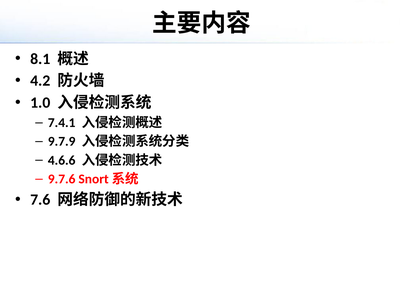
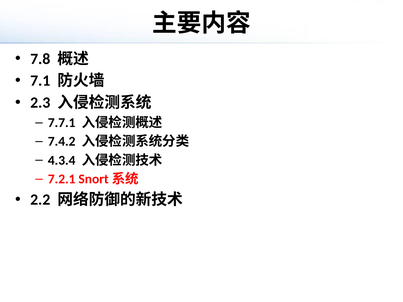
8.1: 8.1 -> 7.8 (40, 59)
4.2: 4.2 -> 7.1 (40, 81)
1.0: 1.0 -> 2.3 (40, 103)
7.4.1: 7.4.1 -> 7.7.1 (62, 123)
9.7.9: 9.7.9 -> 7.4.2 (62, 142)
4.6.6: 4.6.6 -> 4.3.4 (62, 160)
9.7.6: 9.7.6 -> 7.2.1 (62, 179)
7.6: 7.6 -> 2.2 (40, 200)
